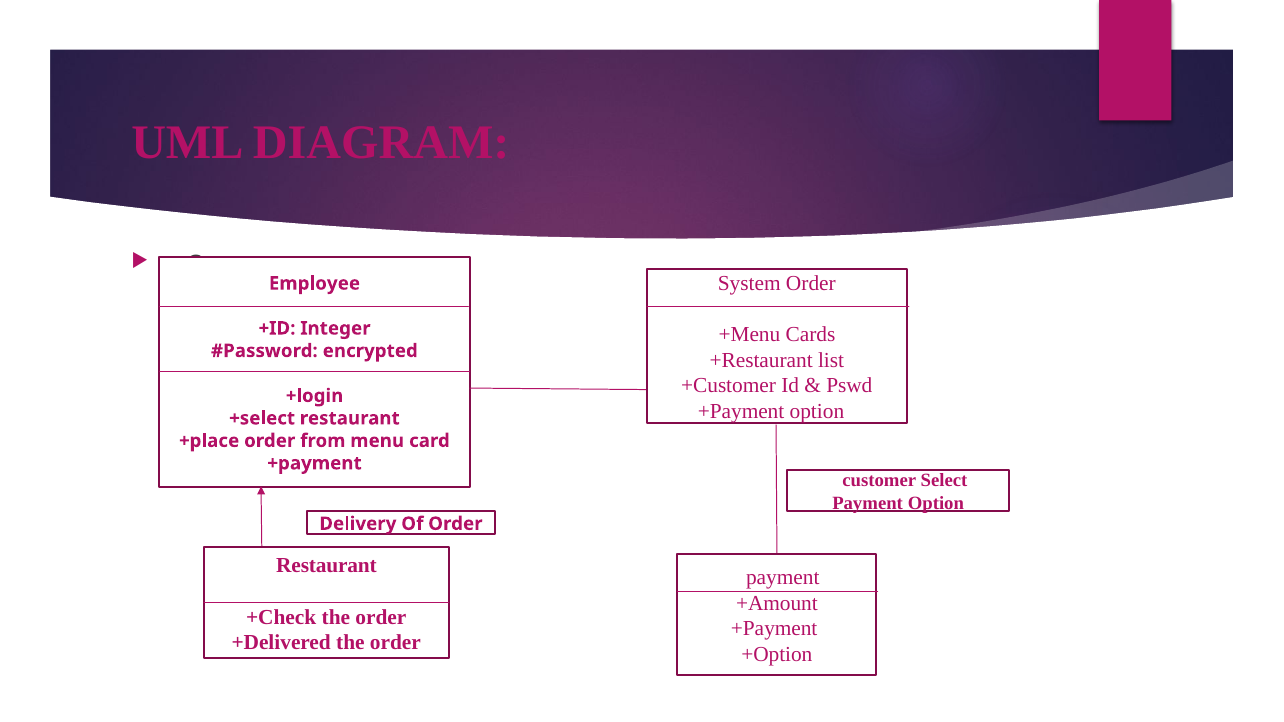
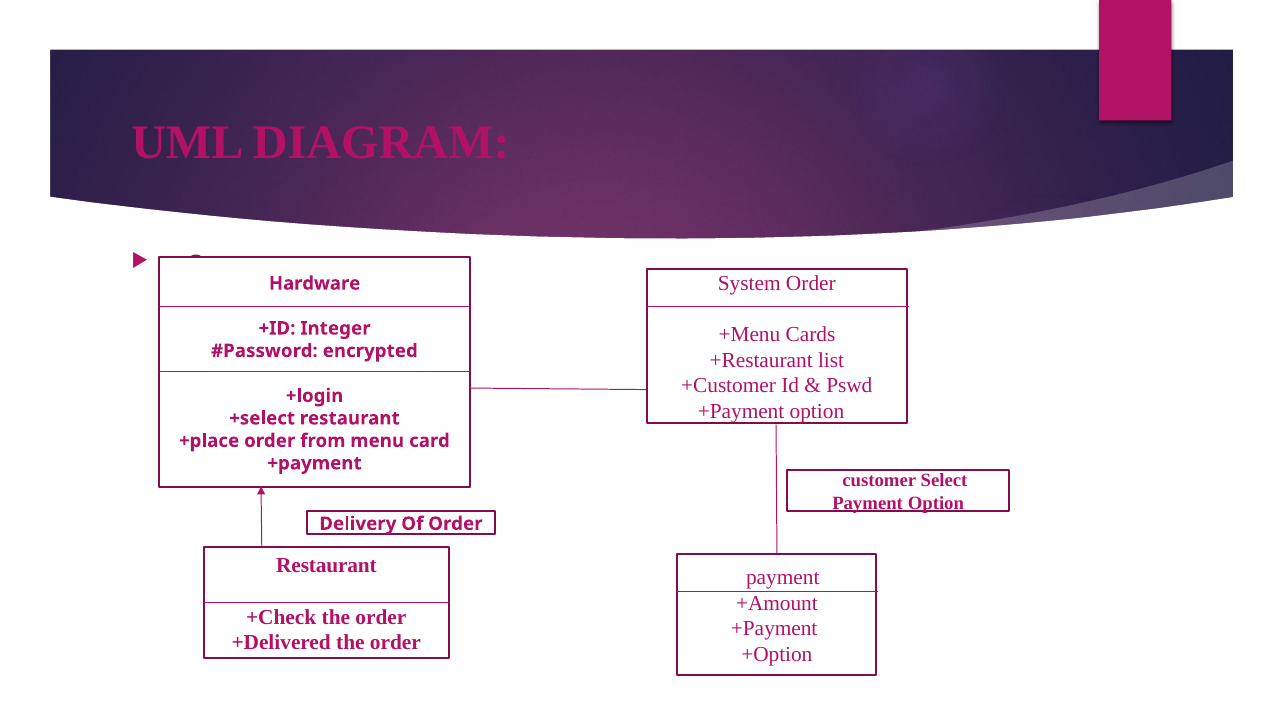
Employee: Employee -> Hardware (315, 284)
